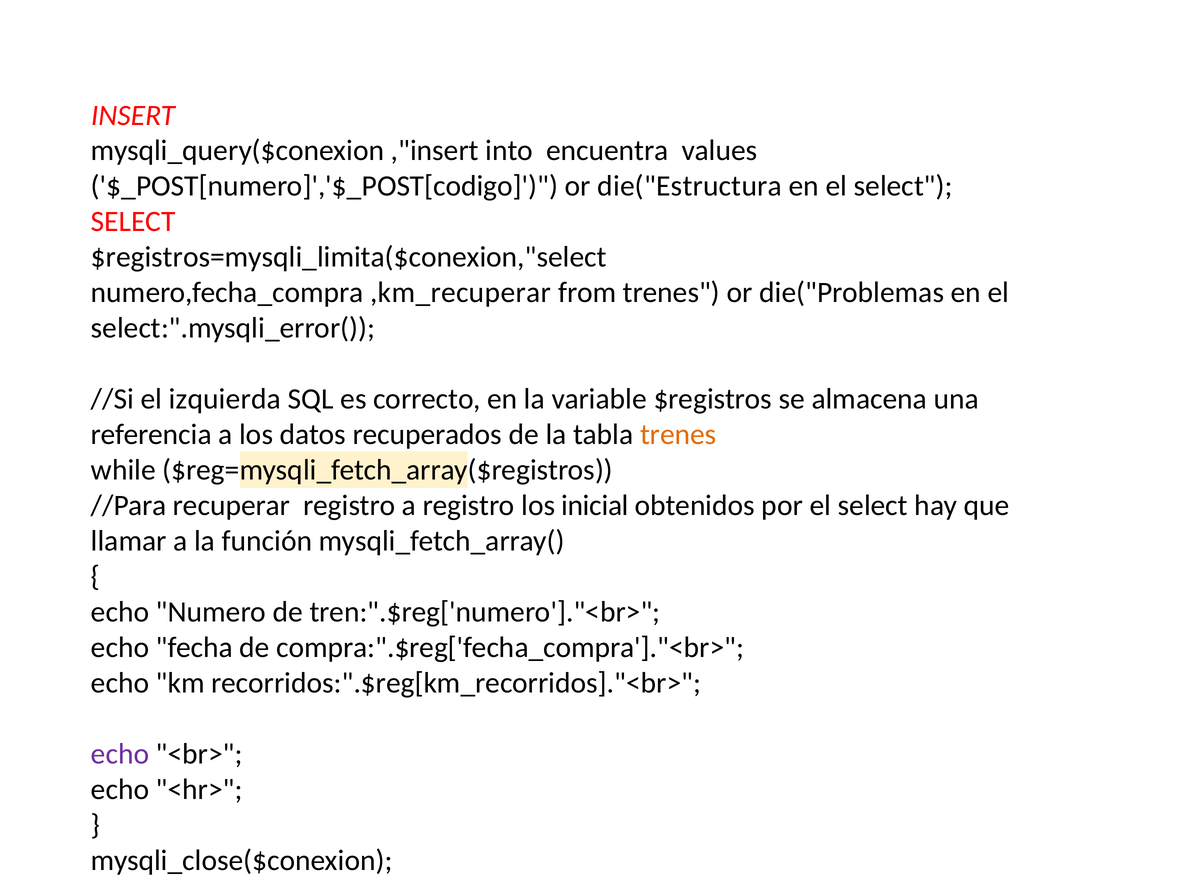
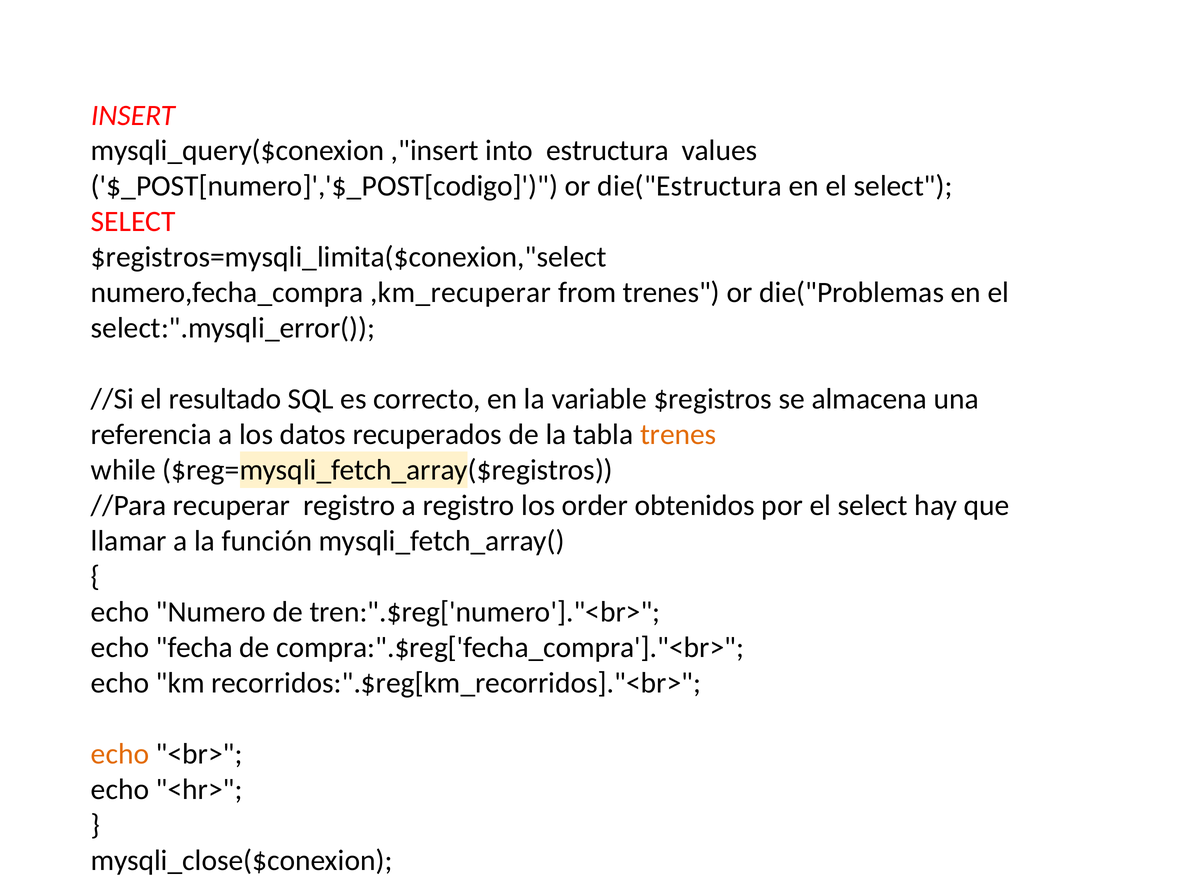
encuentra: encuentra -> estructura (607, 151)
izquierda: izquierda -> resultado (225, 399)
inicial: inicial -> order (595, 506)
echo colour: purple -> orange (120, 754)
